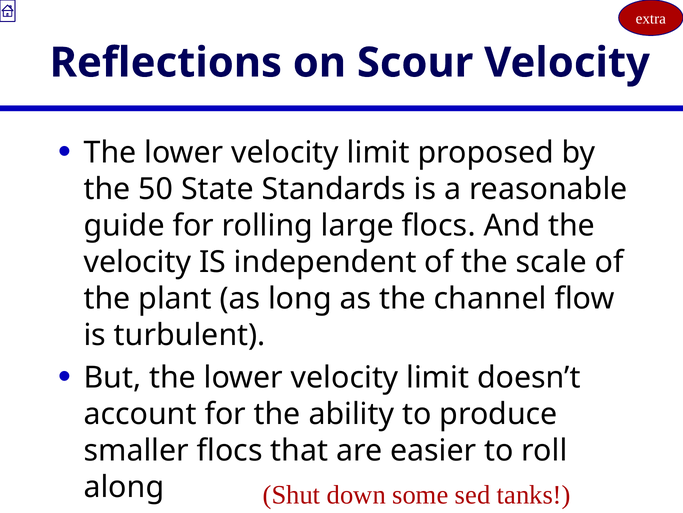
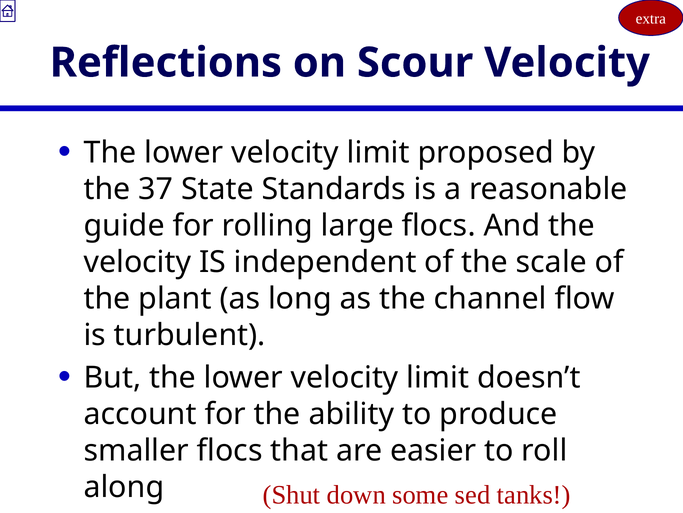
50: 50 -> 37 (156, 189)
